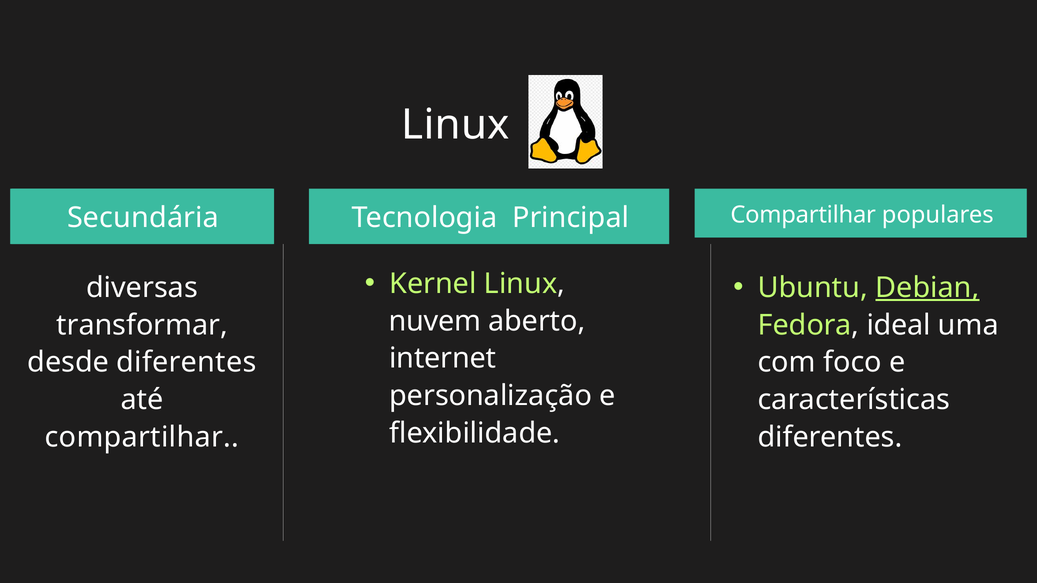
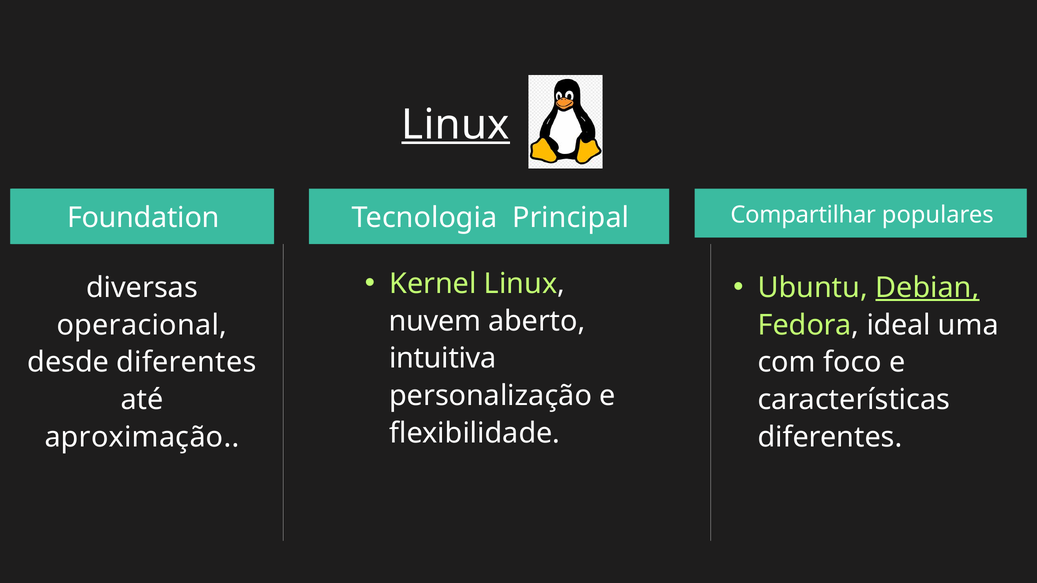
Linux underline: none -> present (456, 125)
Secundária: Secundária -> Foundation (143, 218)
transformar: transformar -> operacional (142, 325)
internet: internet -> intuitiva (443, 359)
compartilhar: compartilhar -> aproximação (142, 438)
